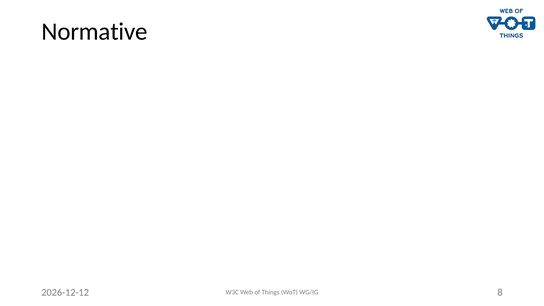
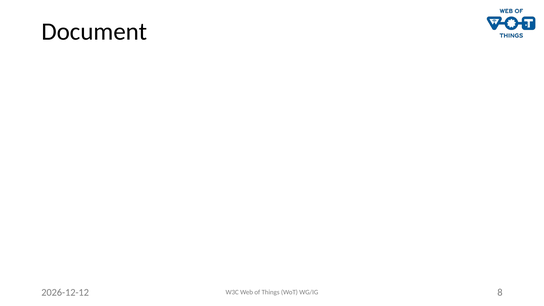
Normative: Normative -> Document (94, 32)
